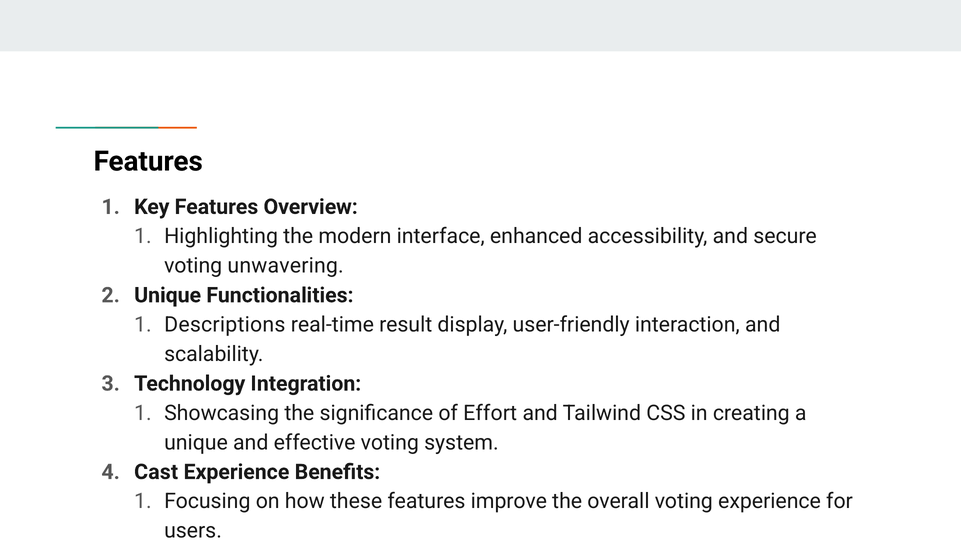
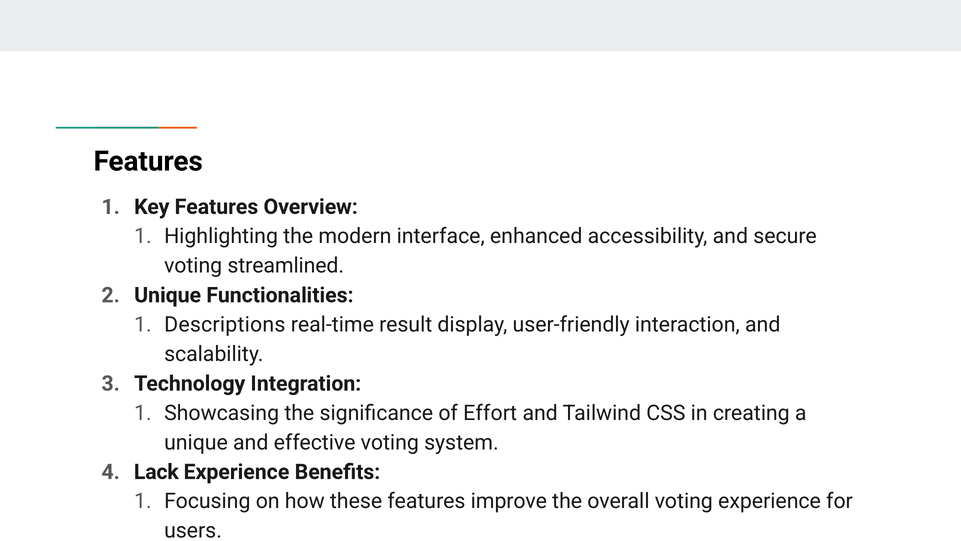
unwavering: unwavering -> streamlined (286, 266)
Cast: Cast -> Lack (156, 472)
